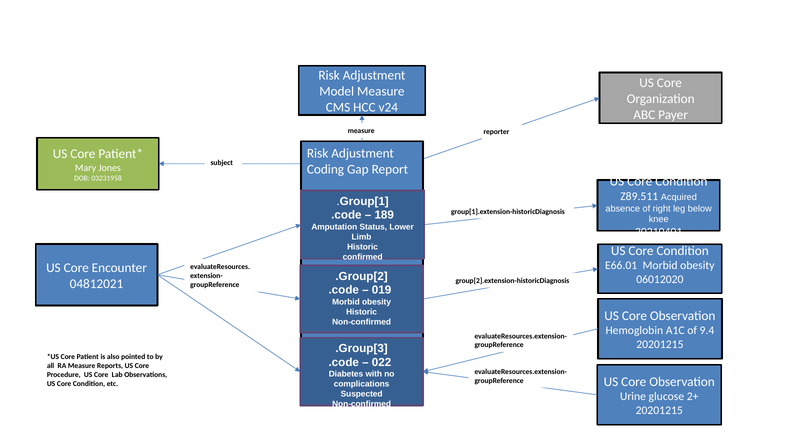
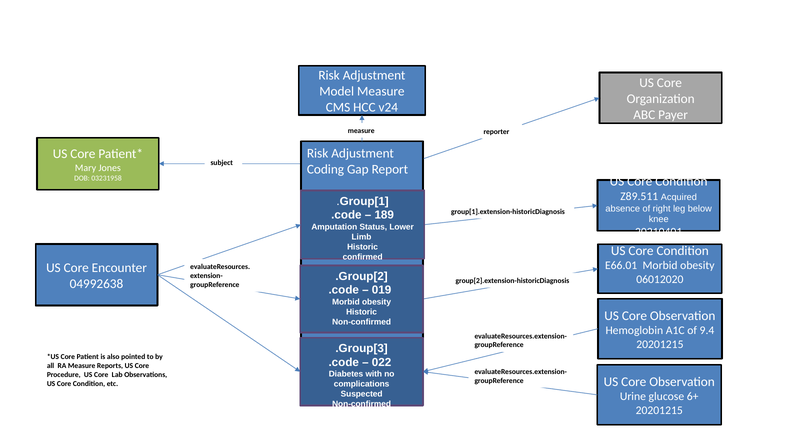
04812021: 04812021 -> 04992638 (96, 284)
2+: 2+ -> 6+ (693, 397)
